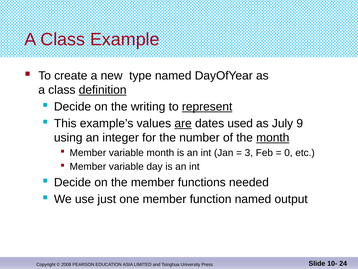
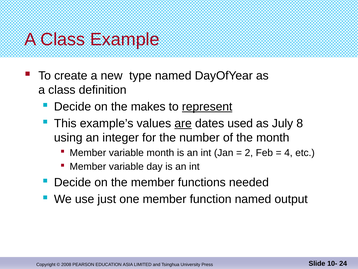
definition underline: present -> none (103, 90)
writing: writing -> makes (148, 106)
9: 9 -> 8 (300, 123)
month underline: present -> none (273, 137)
3: 3 -> 2 (249, 152)
0: 0 -> 4 (288, 152)
